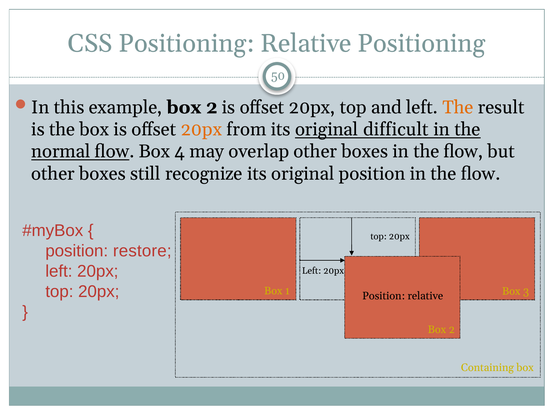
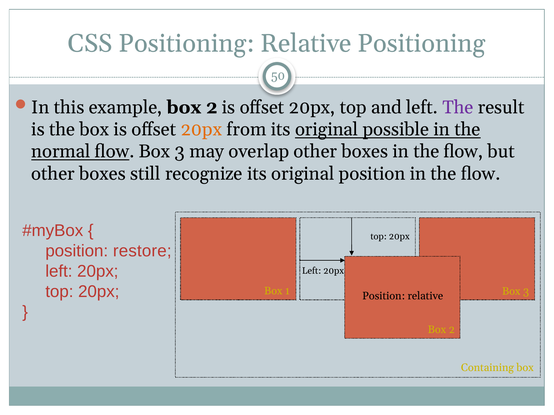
The colour: orange -> purple (458, 107)
difficult: difficult -> possible (396, 130)
flow Box 4: 4 -> 3 (180, 152)
